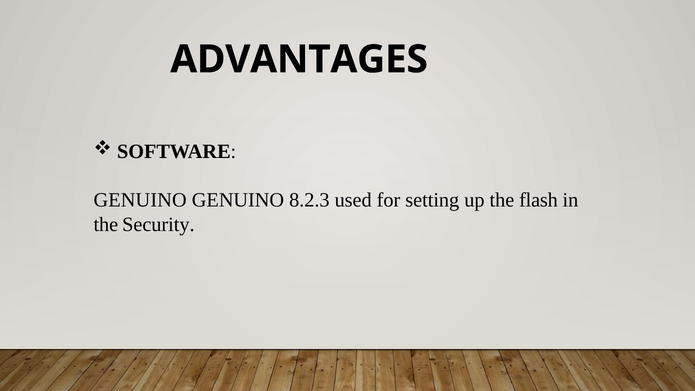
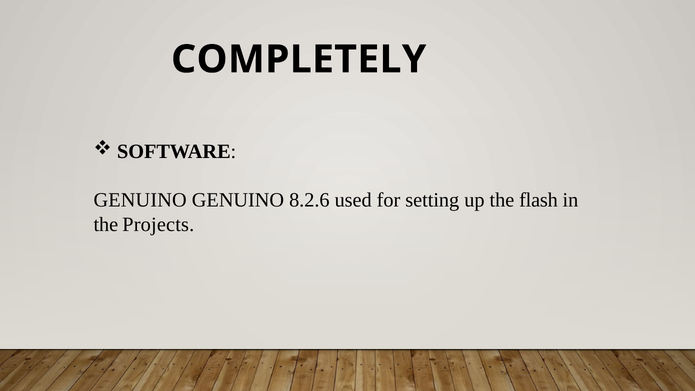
ADVANTAGES: ADVANTAGES -> COMPLETELY (299, 59)
8.2.3: 8.2.3 -> 8.2.6 (309, 200)
Security: Security -> Projects (158, 225)
